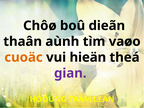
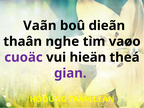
Chôø: Chôø -> Vaãn (40, 26)
aùnh: aùnh -> nghe (62, 42)
cuoäc colour: orange -> purple (23, 57)
